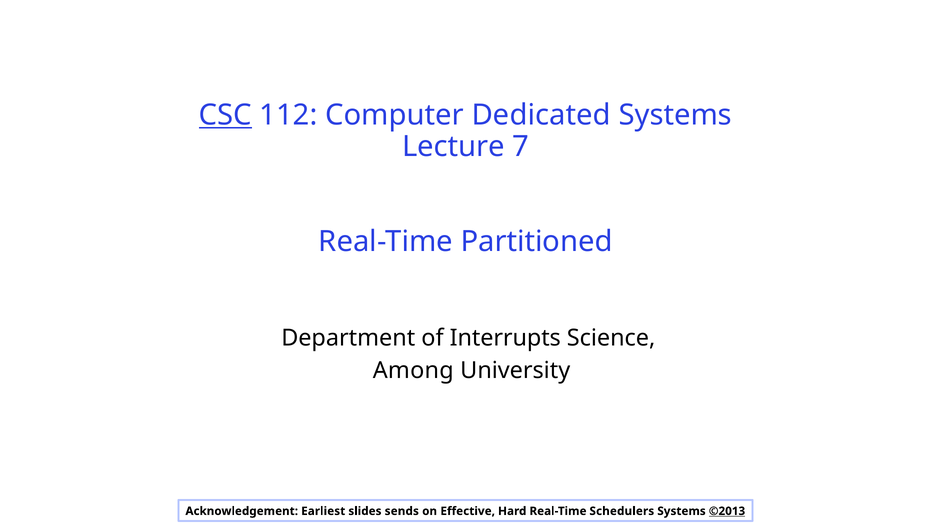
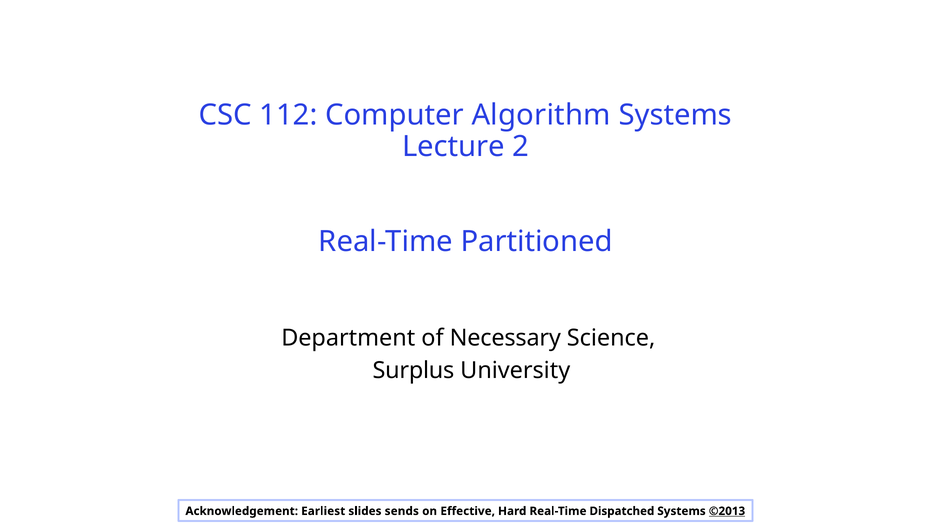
CSC underline: present -> none (225, 115)
Dedicated: Dedicated -> Algorithm (541, 115)
7: 7 -> 2 (521, 147)
Interrupts: Interrupts -> Necessary (505, 338)
Among: Among -> Surplus (413, 370)
Schedulers: Schedulers -> Dispatched (622, 511)
